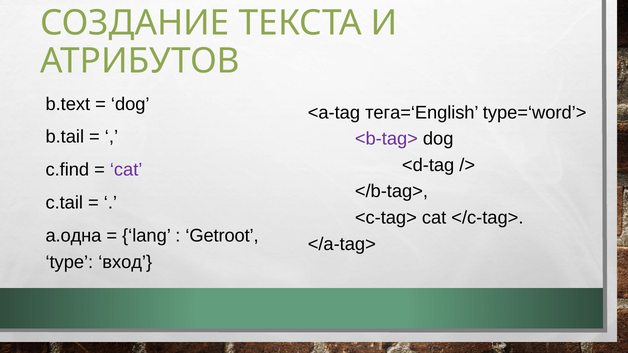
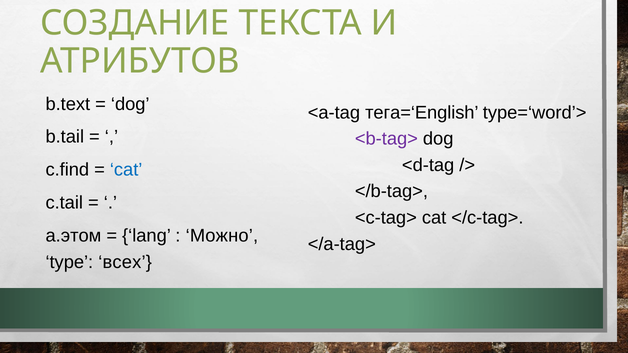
cat colour: purple -> blue (126, 170)
a.одна: a.одна -> a.этом (73, 236)
Getroot: Getroot -> Можно (222, 236)
вход: вход -> всех (125, 262)
